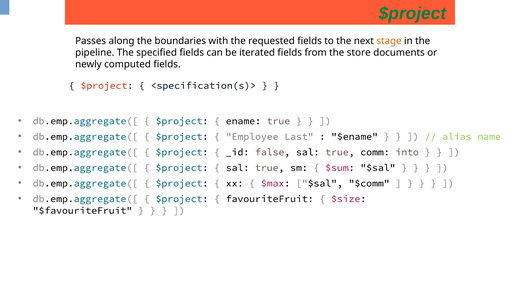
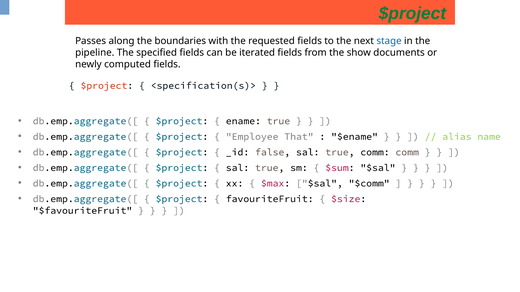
stage colour: orange -> blue (389, 41)
store: store -> show (359, 53)
Last: Last -> That (299, 137)
comm into: into -> comm (407, 152)
